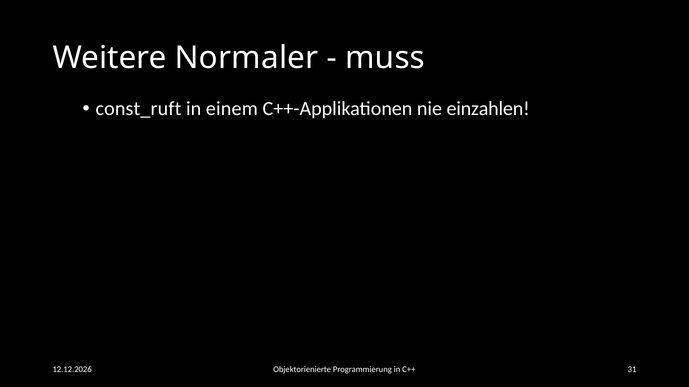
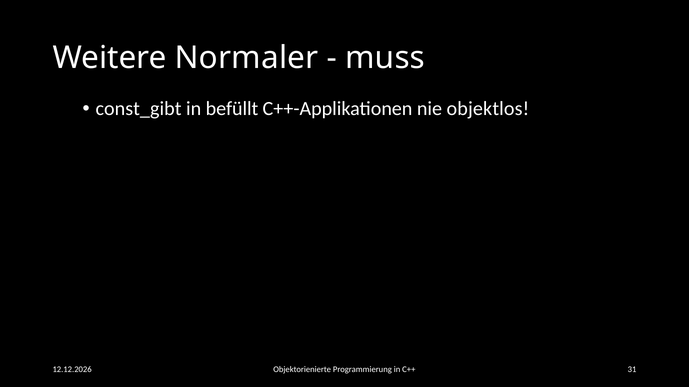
const_ruft: const_ruft -> const_gibt (139, 109)
einem: einem -> befüllt (232, 109)
einzahlen: einzahlen -> objektlos (488, 109)
